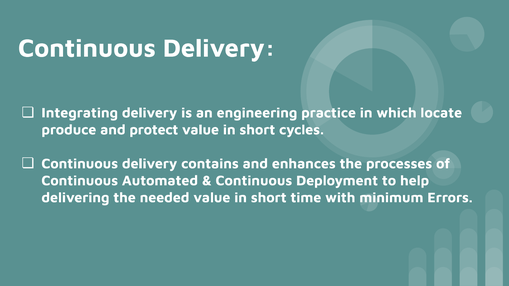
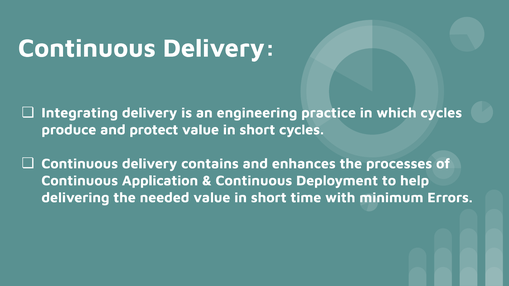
which locate: locate -> cycles (441, 113)
Automated: Automated -> Application (160, 181)
